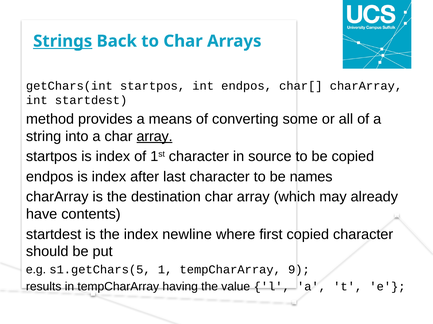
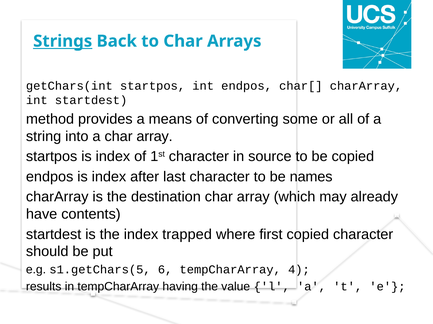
array underline: present -> none (155, 137)
newline: newline -> trapped (187, 235)
1: 1 -> 6 (165, 270)
9: 9 -> 4 (299, 270)
